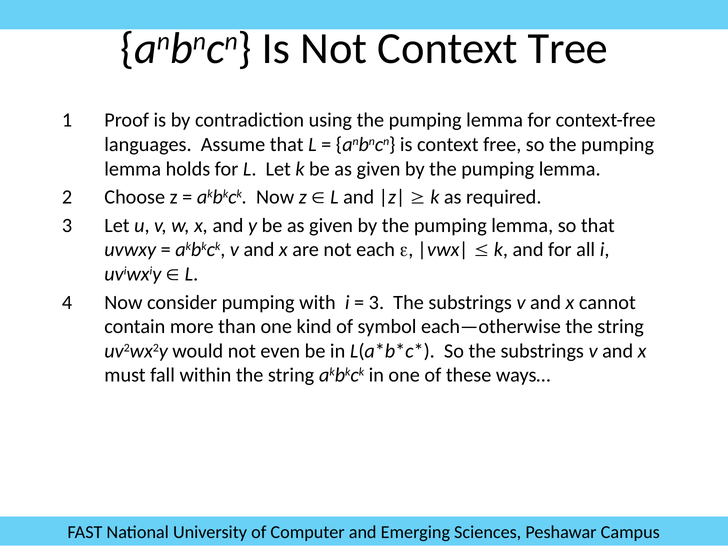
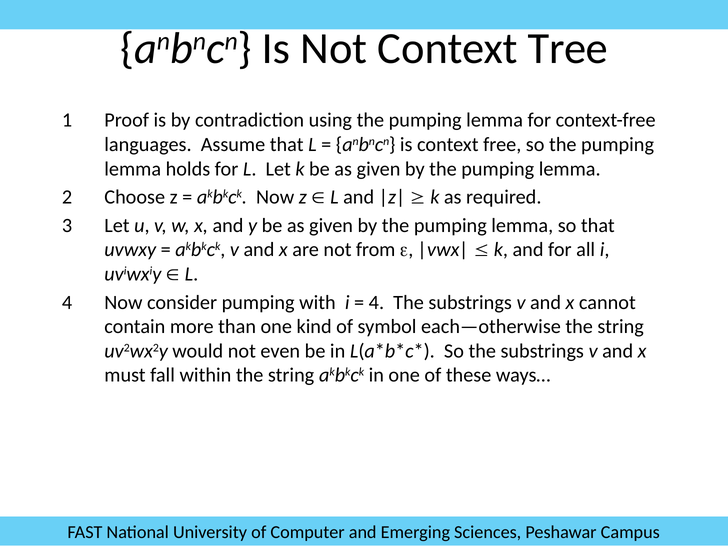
each: each -> from (376, 250)
3: 3 -> 4 (376, 302)
